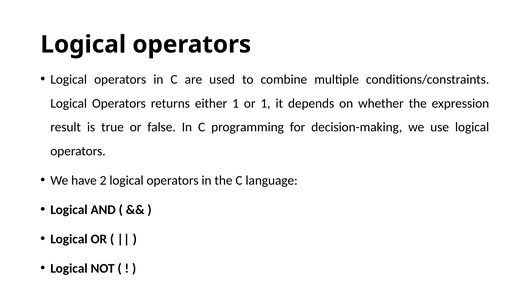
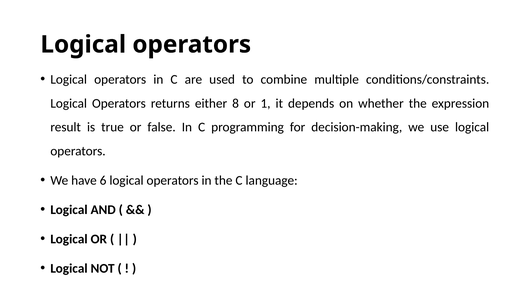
either 1: 1 -> 8 (236, 103)
2: 2 -> 6 (103, 181)
